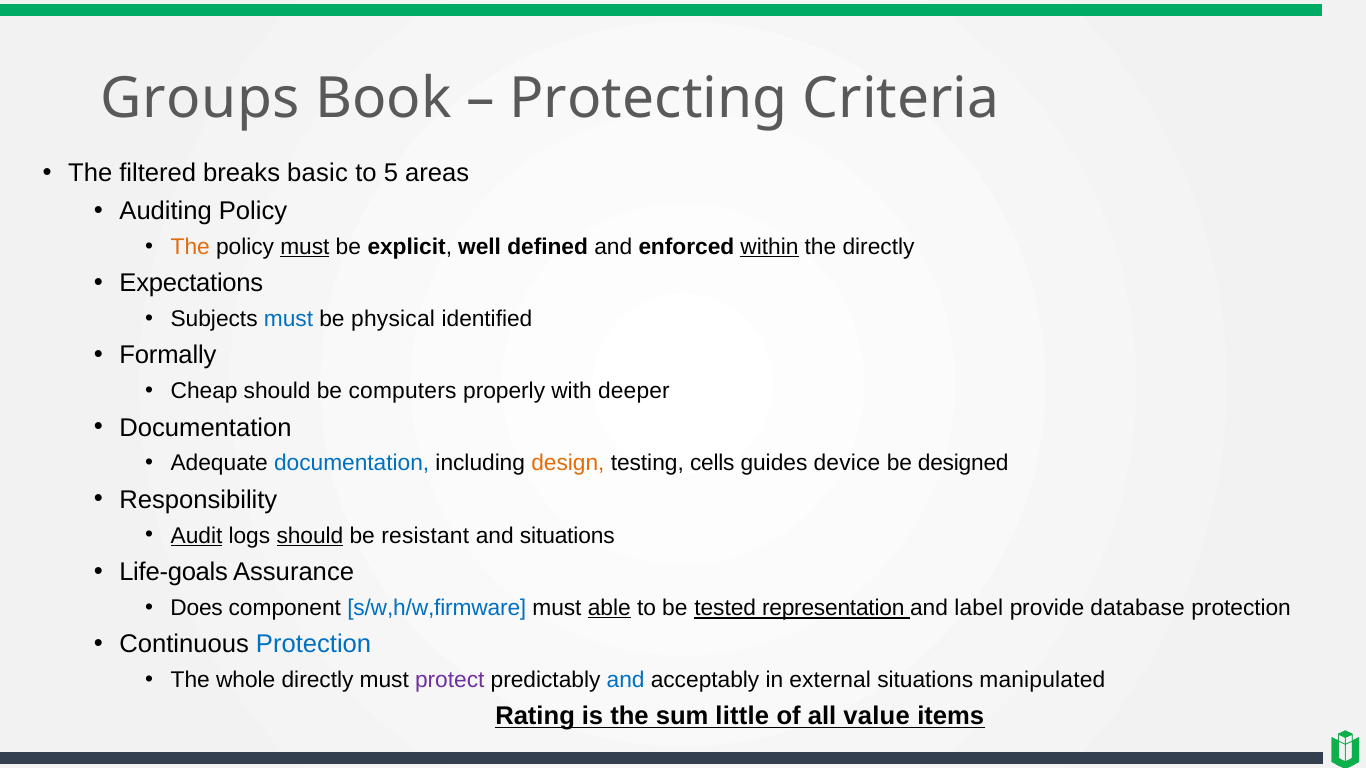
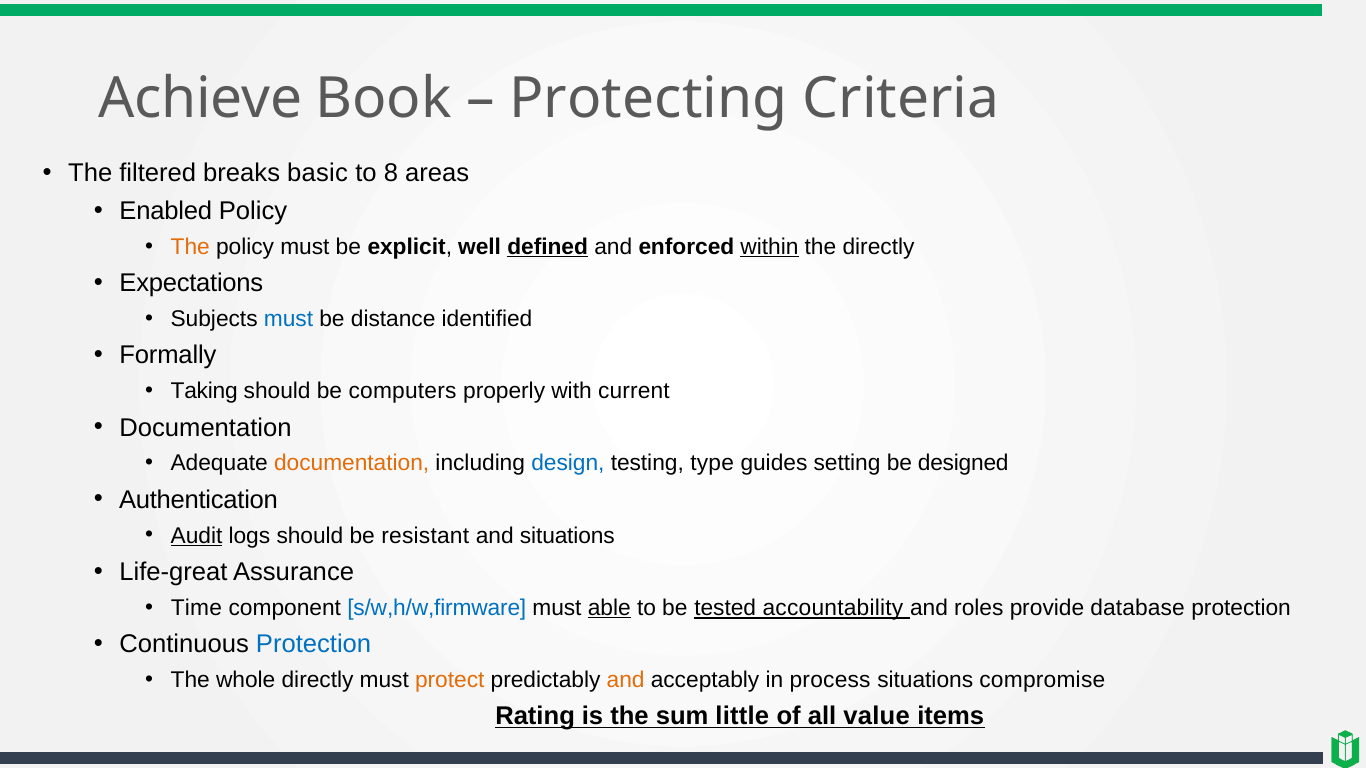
Groups: Groups -> Achieve (201, 99)
5: 5 -> 8 (391, 173)
Auditing: Auditing -> Enabled (166, 211)
must underline: present -> none (305, 247)
defined underline: none -> present (548, 247)
physical: physical -> distance (393, 319)
Cheap: Cheap -> Taking (204, 391)
deeper: deeper -> current (634, 391)
documentation colour: blue -> orange (352, 464)
design colour: orange -> blue (568, 464)
cells: cells -> type (712, 464)
device: device -> setting (847, 464)
Responsibility: Responsibility -> Authentication (198, 500)
should underline: present -> none (310, 536)
Life-goals: Life-goals -> Life-great (173, 572)
Does: Does -> Time (196, 608)
representation: representation -> accountability (833, 608)
label: label -> roles (979, 608)
protect colour: purple -> orange (450, 680)
and colour: blue -> orange (626, 680)
external: external -> process (830, 680)
manipulated: manipulated -> compromise (1042, 680)
